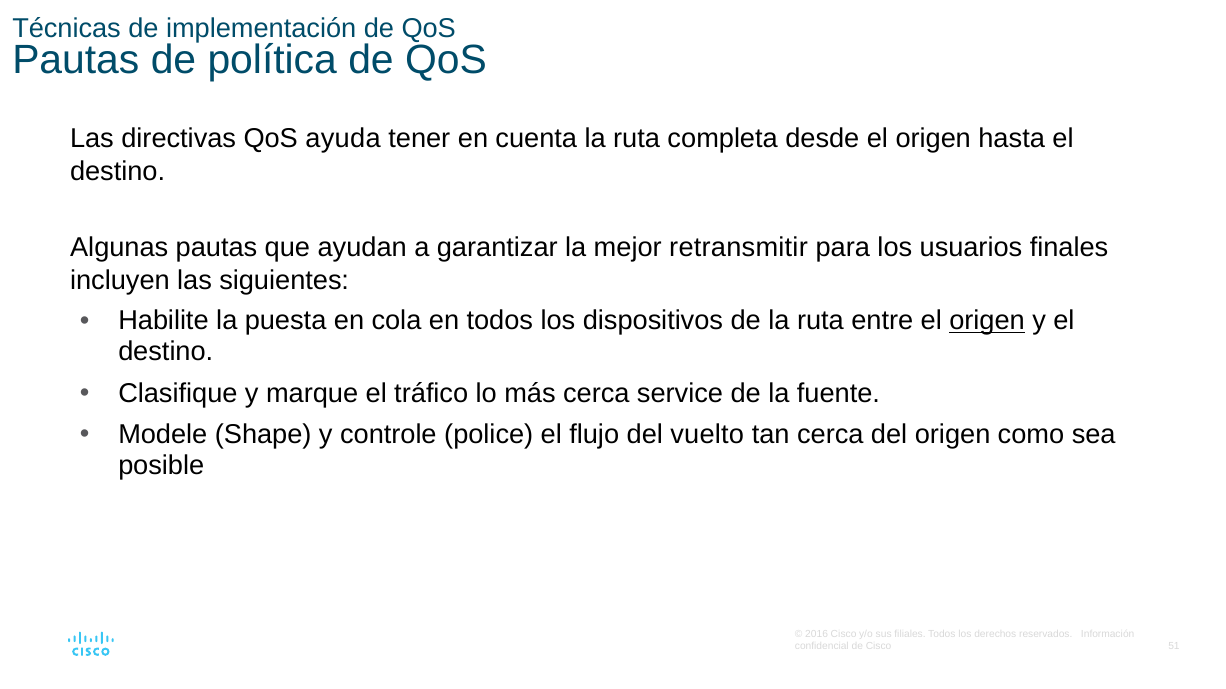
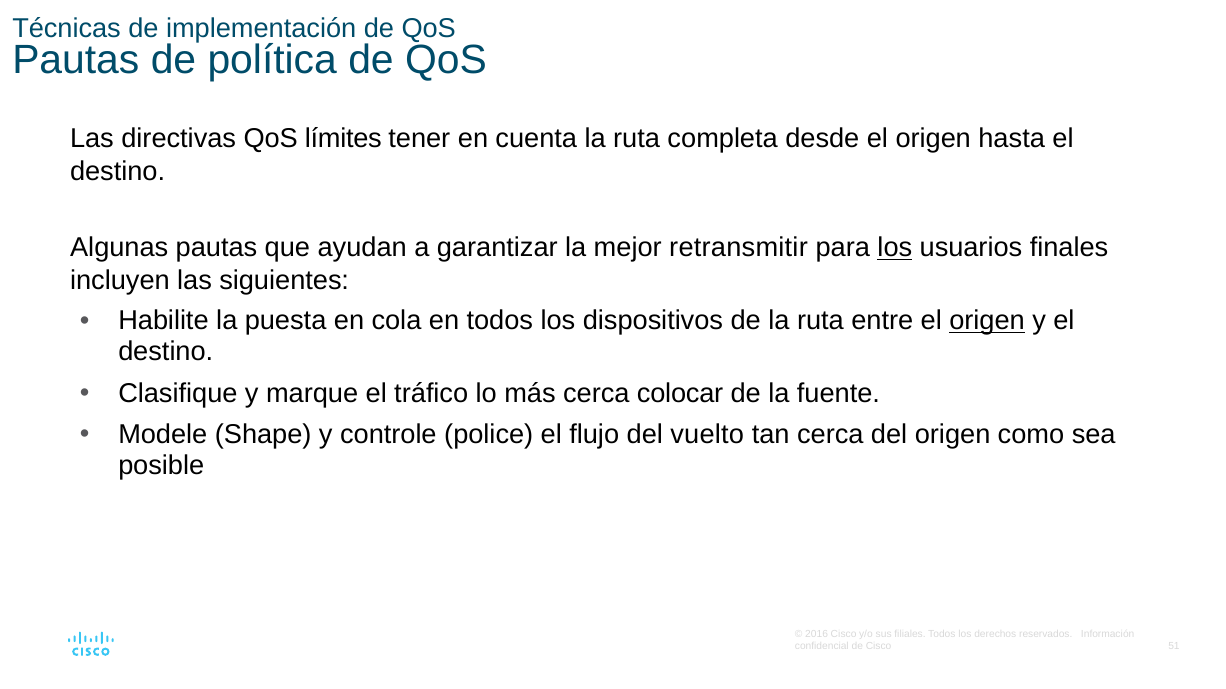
ayuda: ayuda -> límites (343, 139)
los underline: none -> present (895, 248)
service: service -> colocar (680, 394)
